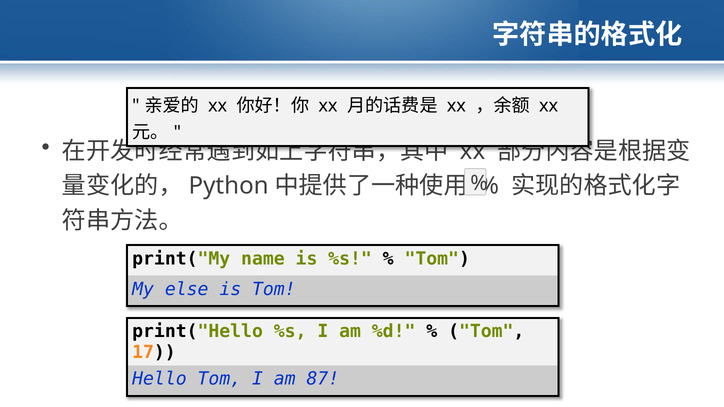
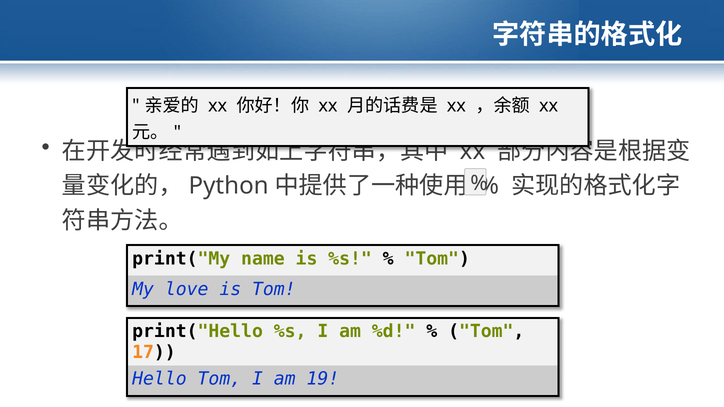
else: else -> love (187, 289)
87: 87 -> 19 (323, 379)
